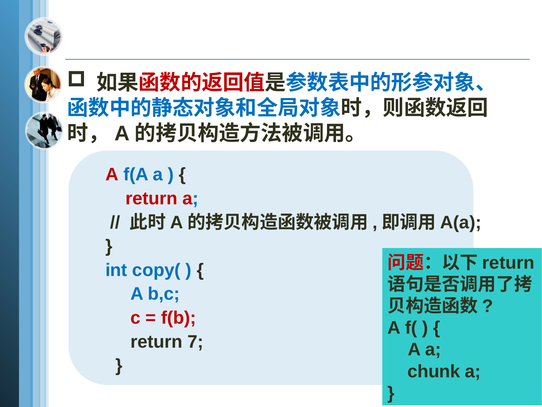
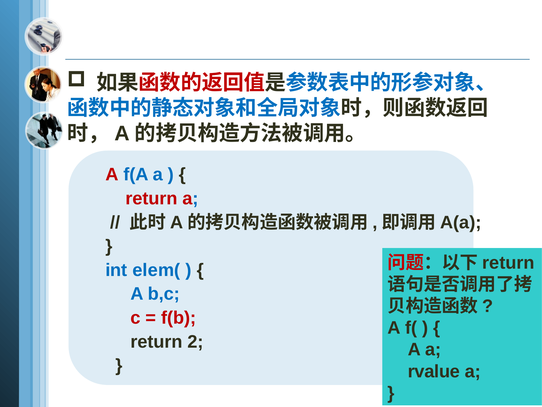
copy(: copy( -> elem( (156, 270)
7: 7 -> 2 (196, 341)
chunk: chunk -> rvalue (434, 371)
